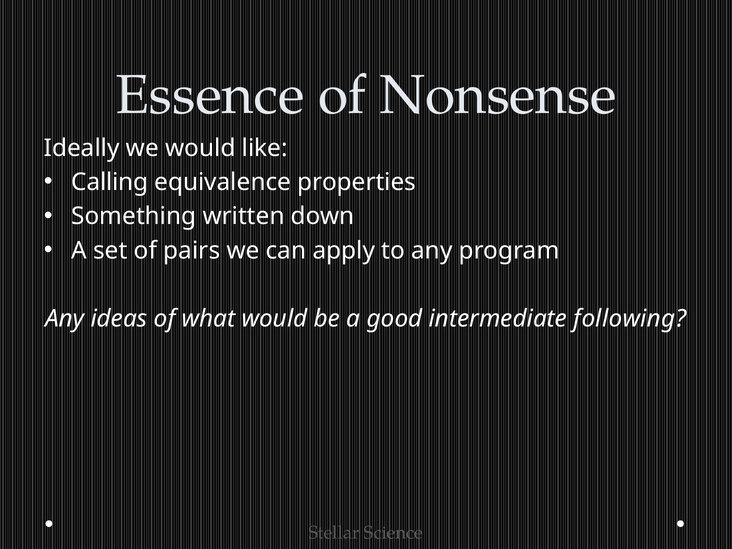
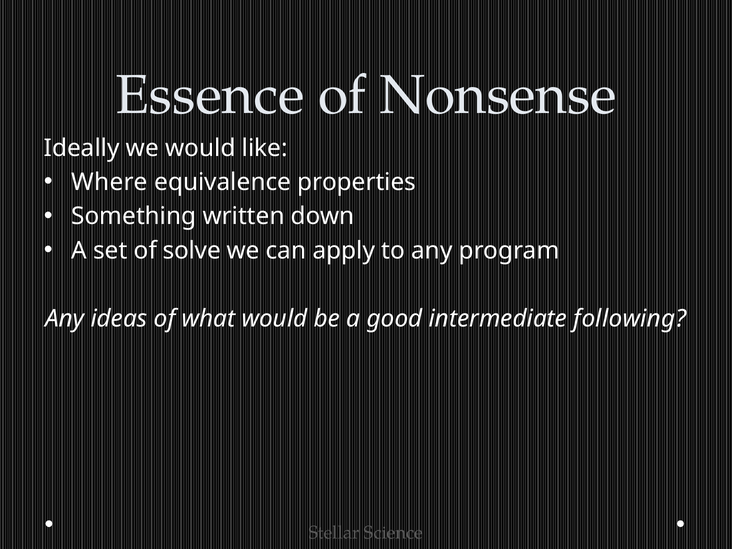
Calling: Calling -> Where (110, 182)
pairs: pairs -> solve (192, 251)
